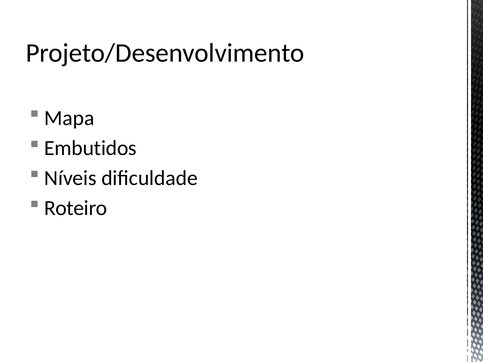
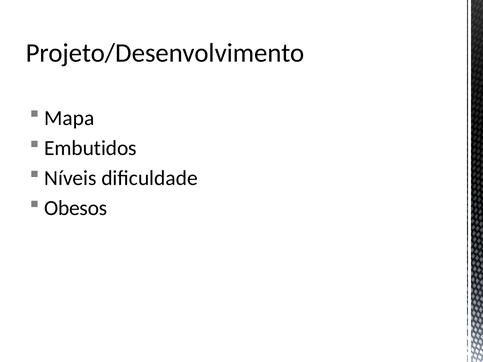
Roteiro: Roteiro -> Obesos (76, 208)
